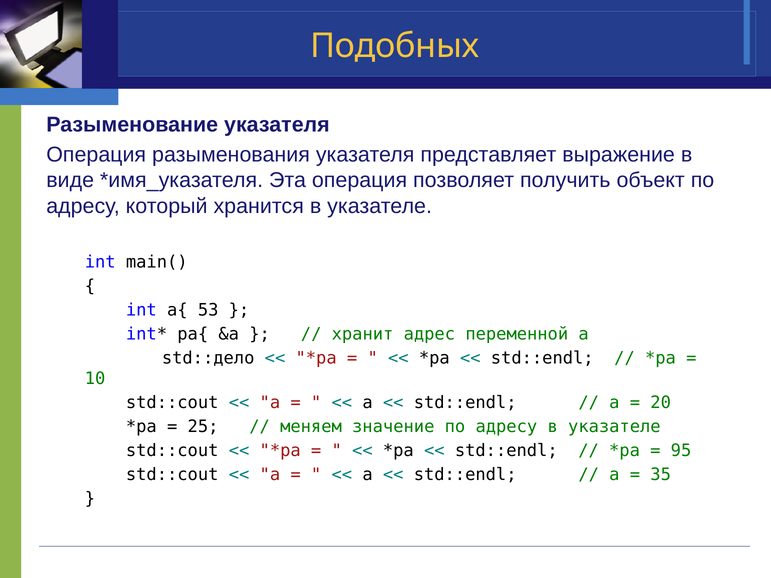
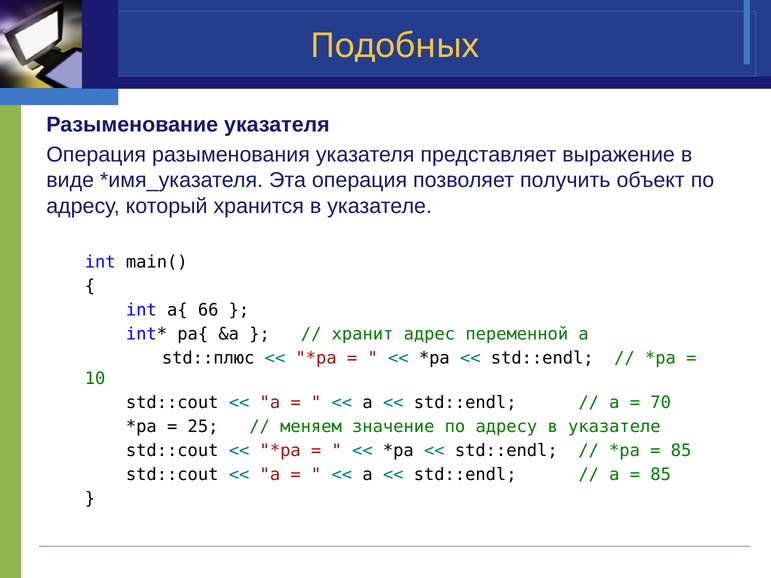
53: 53 -> 66 (208, 310)
std::дело: std::дело -> std::плюс (208, 358)
20: 20 -> 70 (661, 403)
95: 95 -> 85 (681, 451)
35: 35 -> 85 (661, 475)
